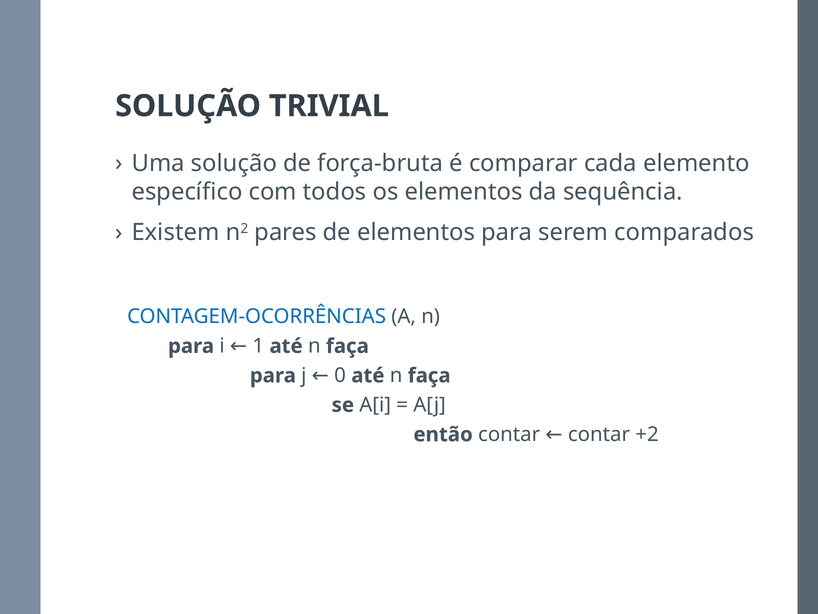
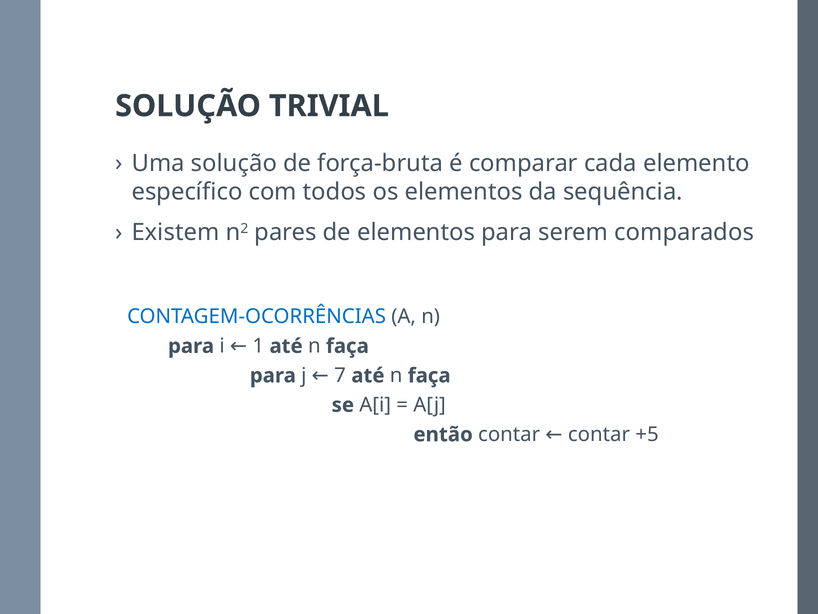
0: 0 -> 7 (340, 375)
+2: +2 -> +5 (647, 434)
